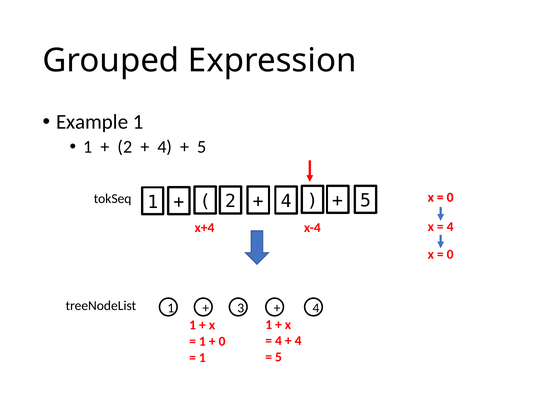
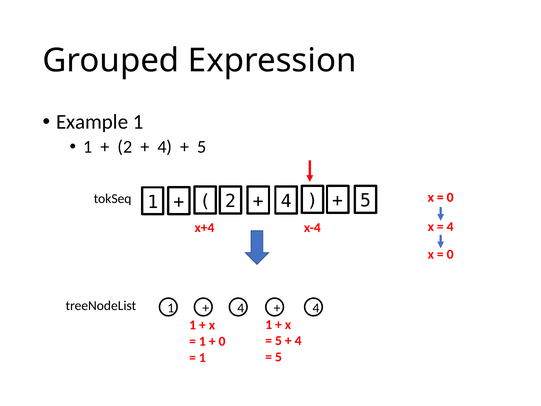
3: 3 -> 4 (241, 308)
4: 4 -> 5 (278, 341)
